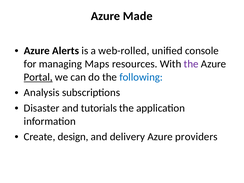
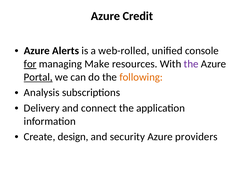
Made: Made -> Credit (138, 16)
for underline: none -> present (30, 64)
Maps: Maps -> Make (97, 64)
following colour: blue -> orange (141, 77)
Disaster: Disaster -> Delivery (42, 108)
tutorials: tutorials -> connect (99, 108)
delivery: delivery -> security (127, 137)
